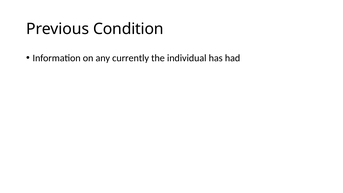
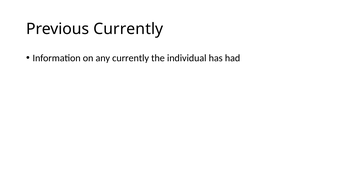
Previous Condition: Condition -> Currently (128, 29)
